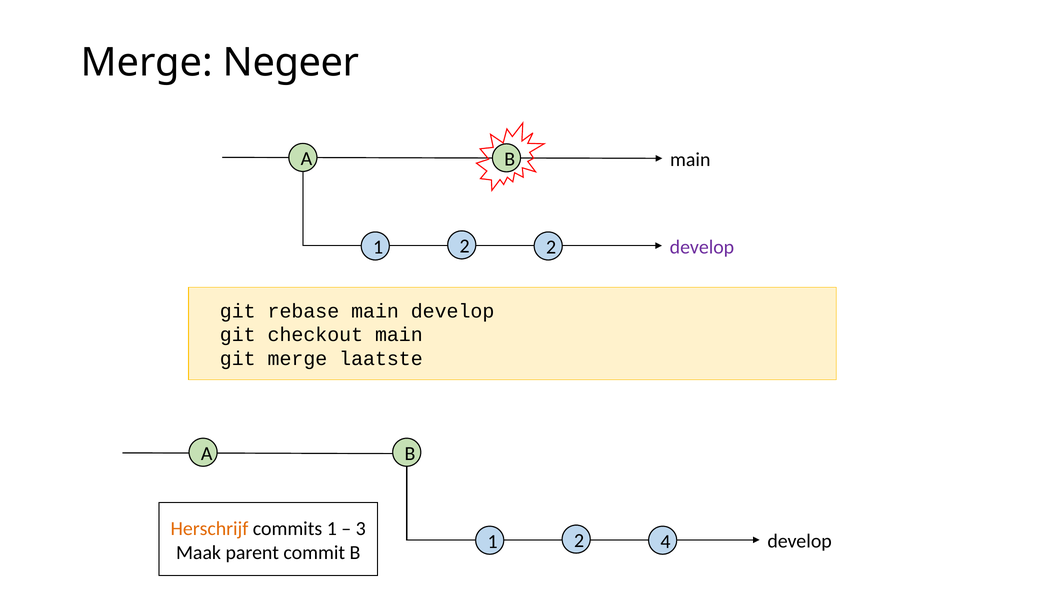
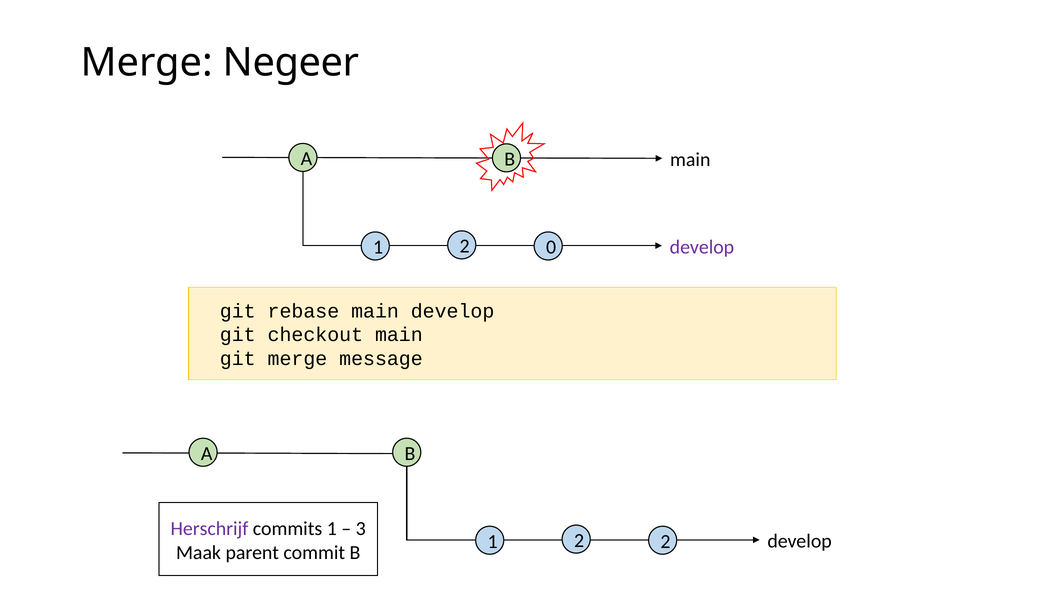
1 2: 2 -> 0 (551, 247)
laatste: laatste -> message (381, 359)
Herschrijf colour: orange -> purple (209, 528)
1 4: 4 -> 2 (666, 541)
